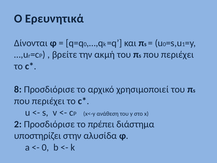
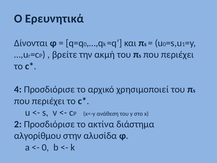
8: 8 -> 4 (18, 89)
πρέπει: πρέπει -> ακτίνα (101, 124)
υποστηρίζει: υποστηρίζει -> αλγορίθμου (38, 136)
